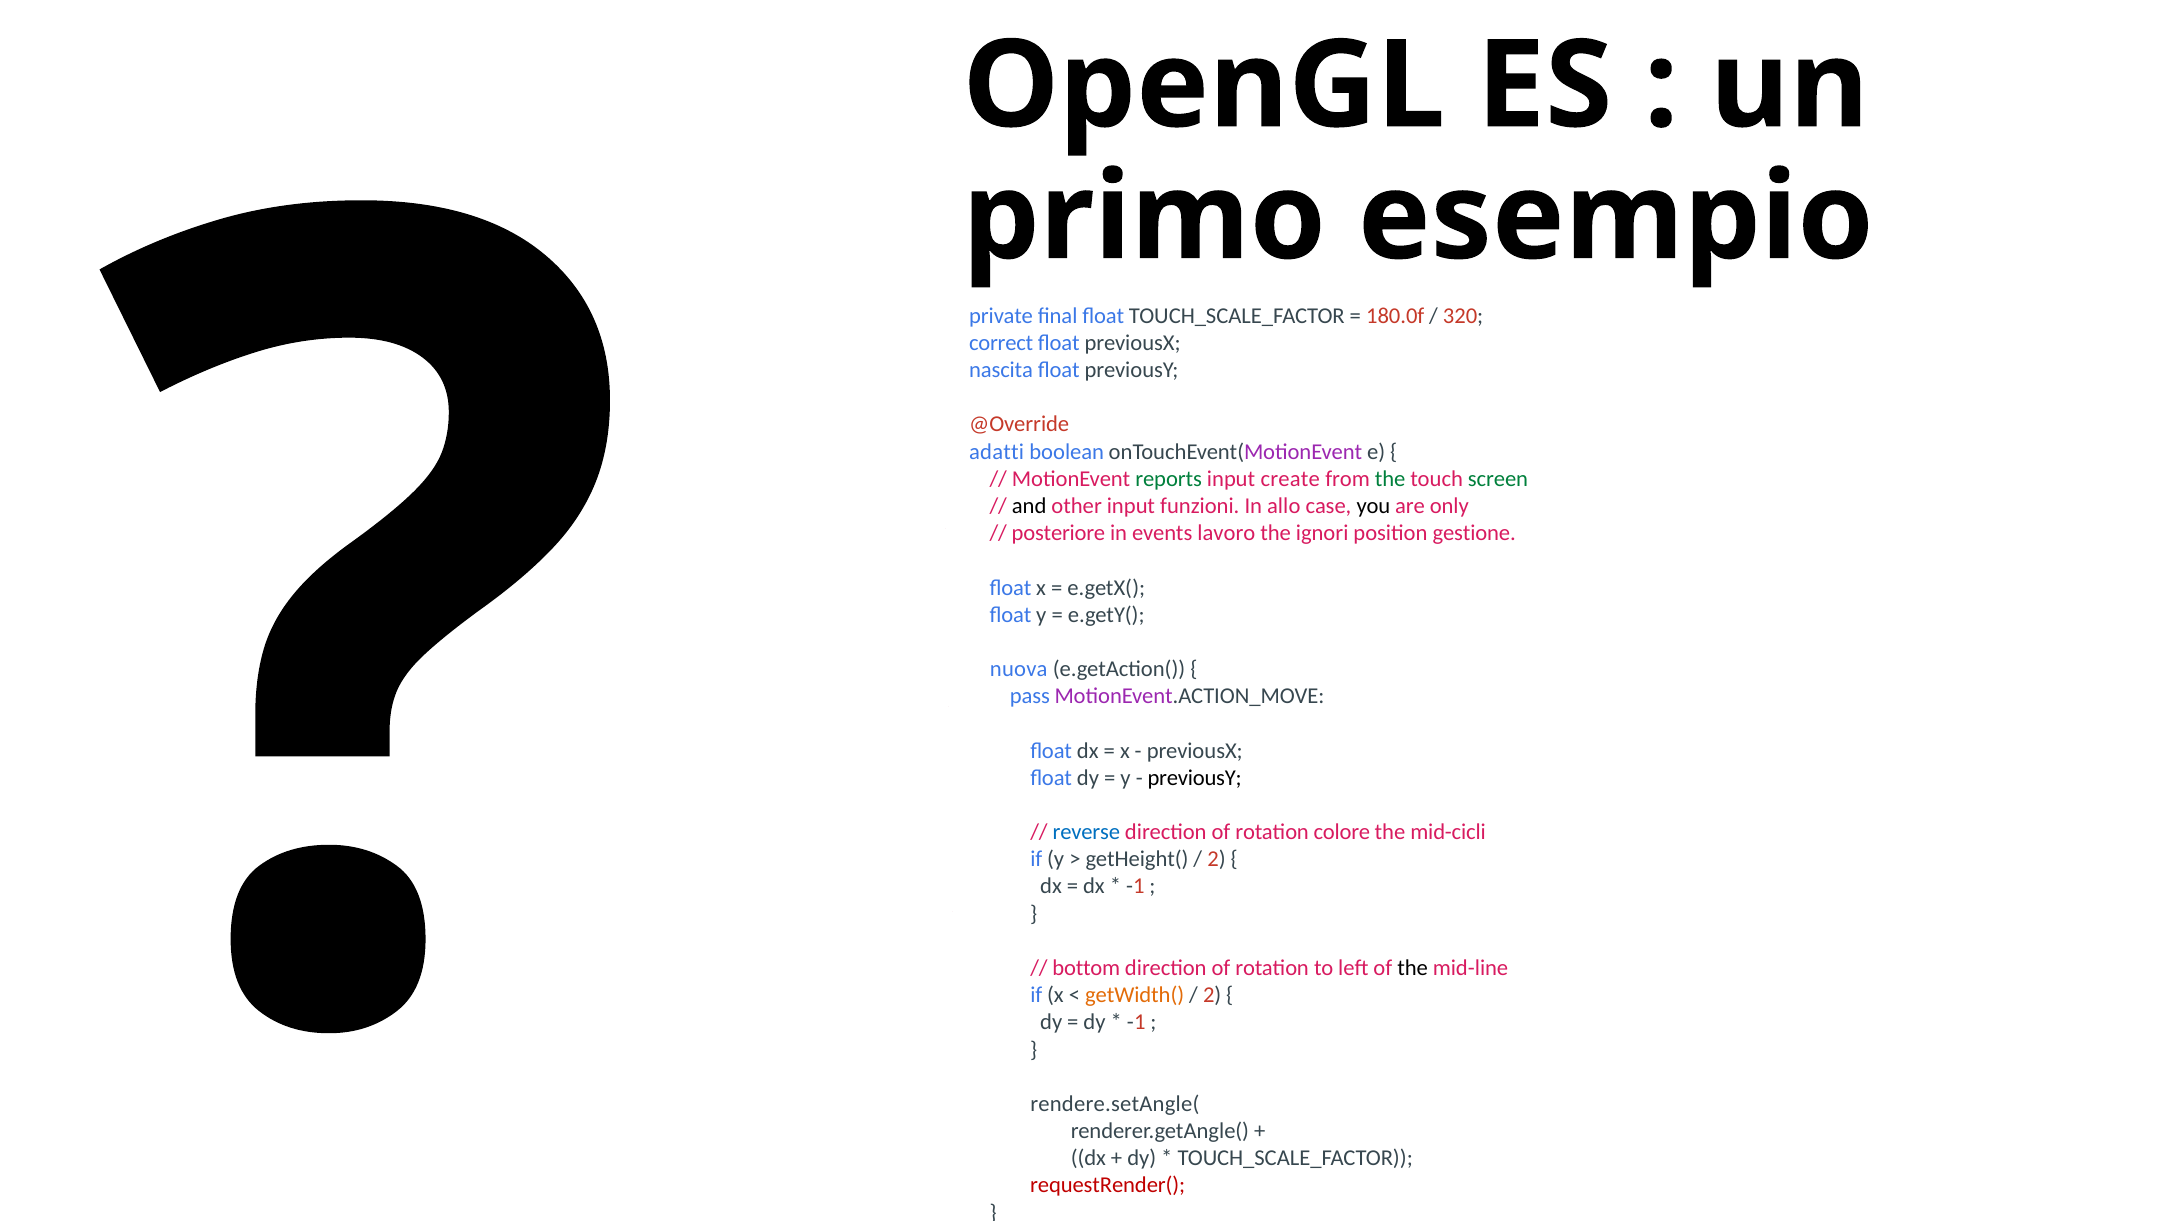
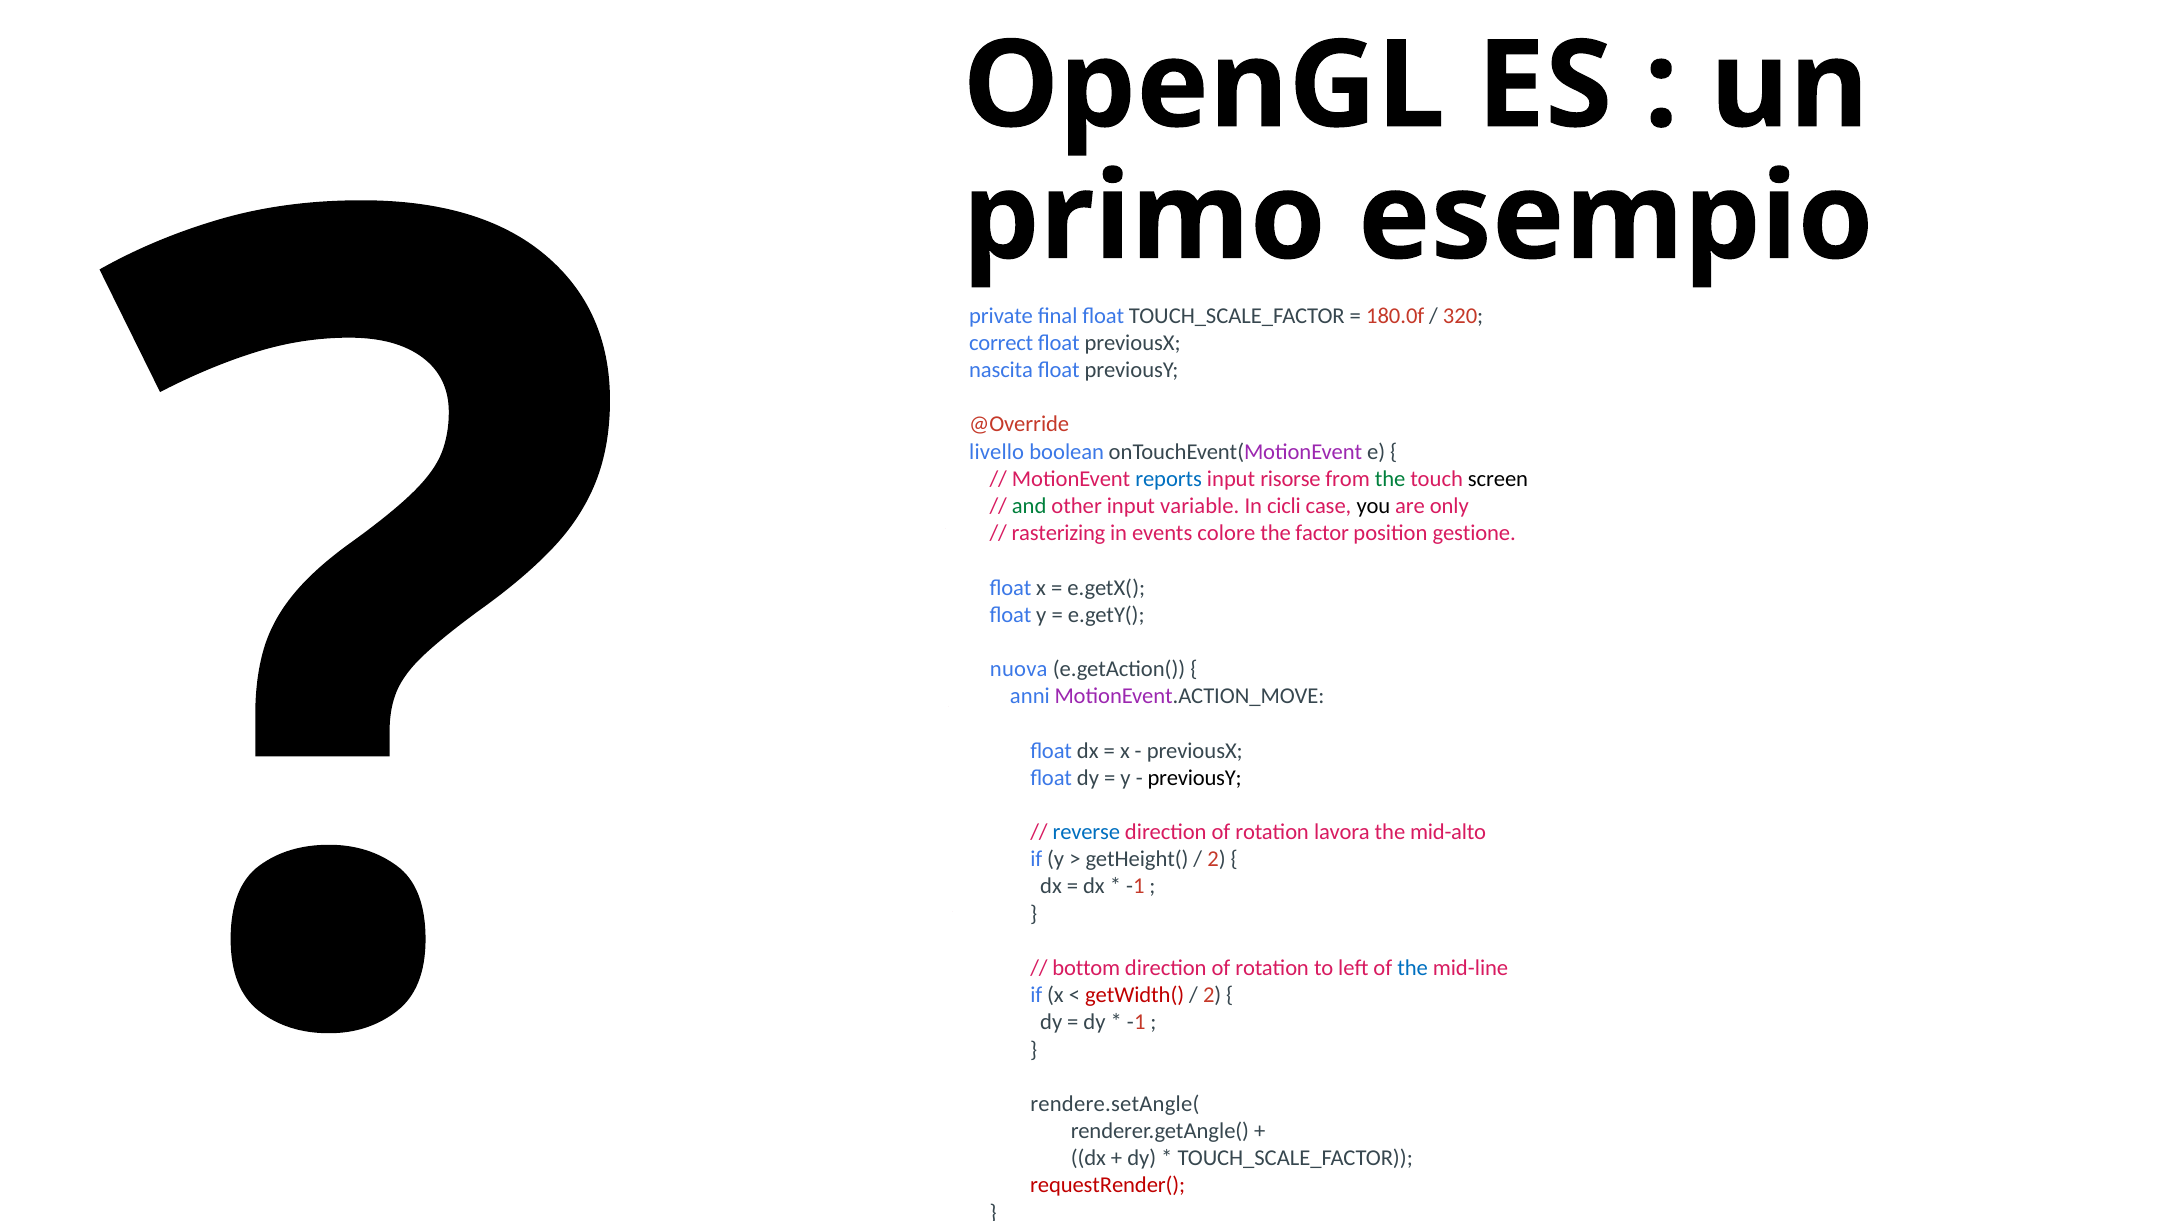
adatti: adatti -> livello (997, 452)
reports colour: green -> blue (1169, 479)
create: create -> risorse (1290, 479)
screen colour: green -> black (1498, 479)
and colour: black -> green (1029, 506)
funzioni: funzioni -> variable (1200, 506)
allo: allo -> cicli (1284, 506)
posteriore: posteriore -> rasterizing (1058, 533)
lavoro: lavoro -> colore (1226, 533)
ignori: ignori -> factor (1322, 533)
pass: pass -> anni (1030, 696)
colore: colore -> lavora (1342, 832)
mid-cicli: mid-cicli -> mid-alto (1448, 832)
the colour: black -> blue (1413, 968)
getWidth( colour: orange -> red (1135, 995)
